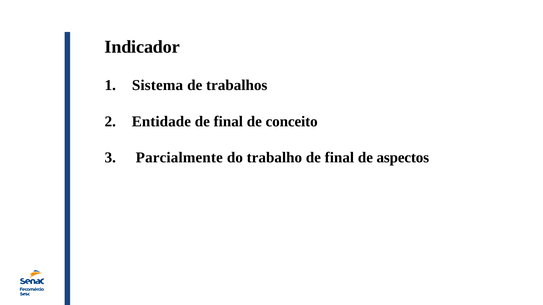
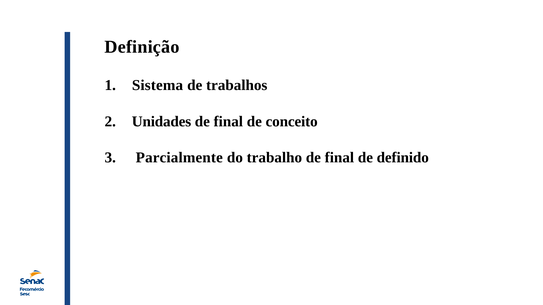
Indicador: Indicador -> Definição (142, 47)
Entidade: Entidade -> Unidades (161, 122)
aspectos: aspectos -> definido (403, 158)
